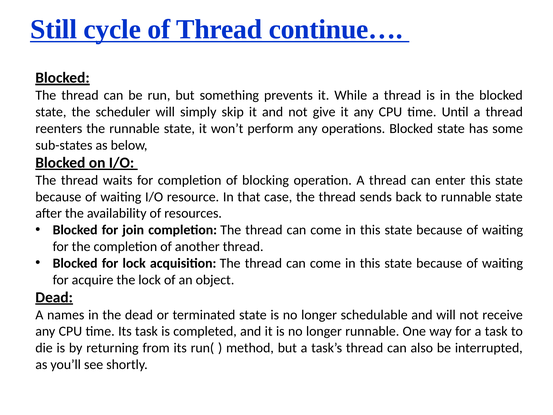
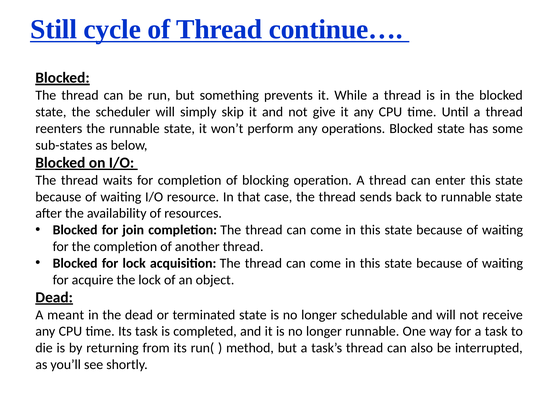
names: names -> meant (66, 315)
